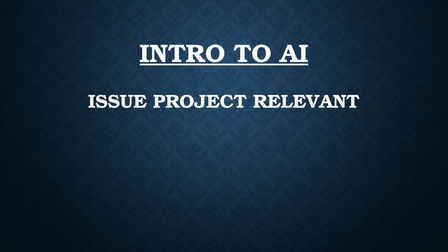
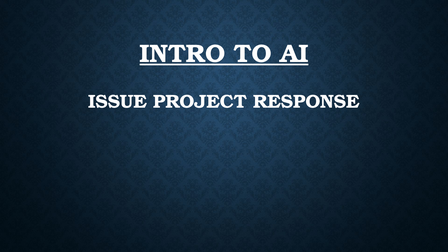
RELEVANT: RELEVANT -> RESPONSE (306, 102)
